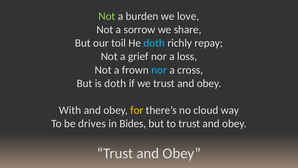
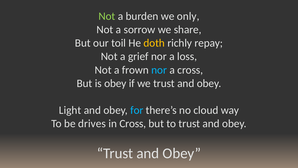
love: love -> only (188, 16)
doth colour: light blue -> yellow (154, 43)
is doth: doth -> obey (115, 83)
With: With -> Light (70, 110)
for colour: yellow -> light blue (137, 110)
in Bides: Bides -> Cross (133, 123)
